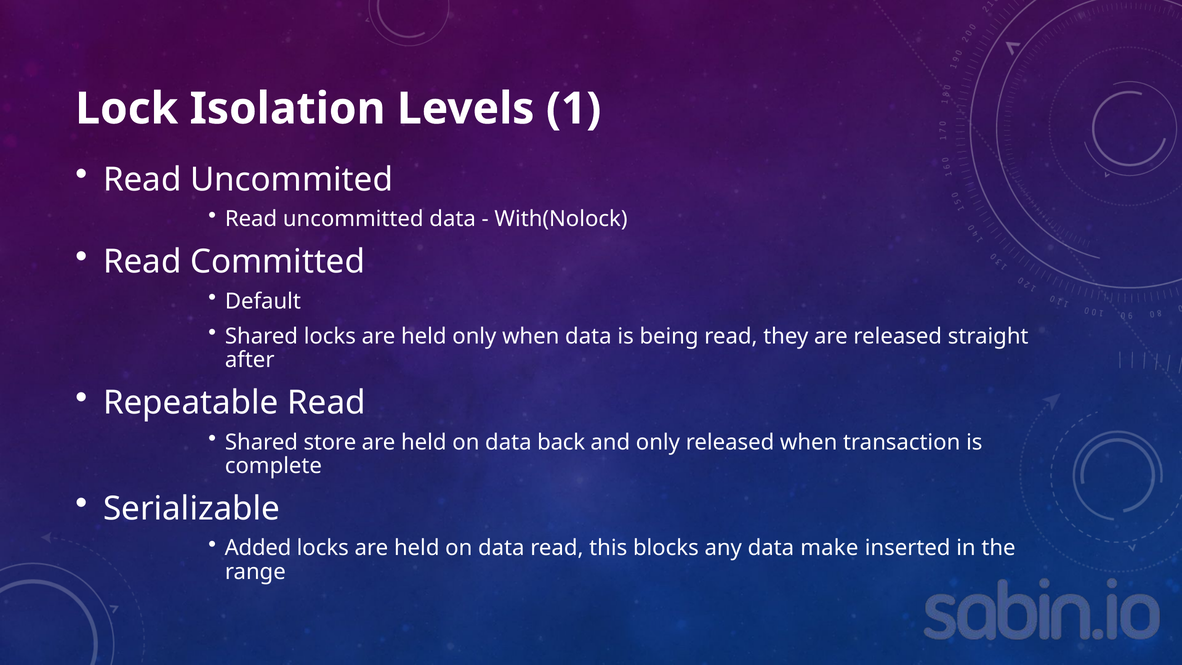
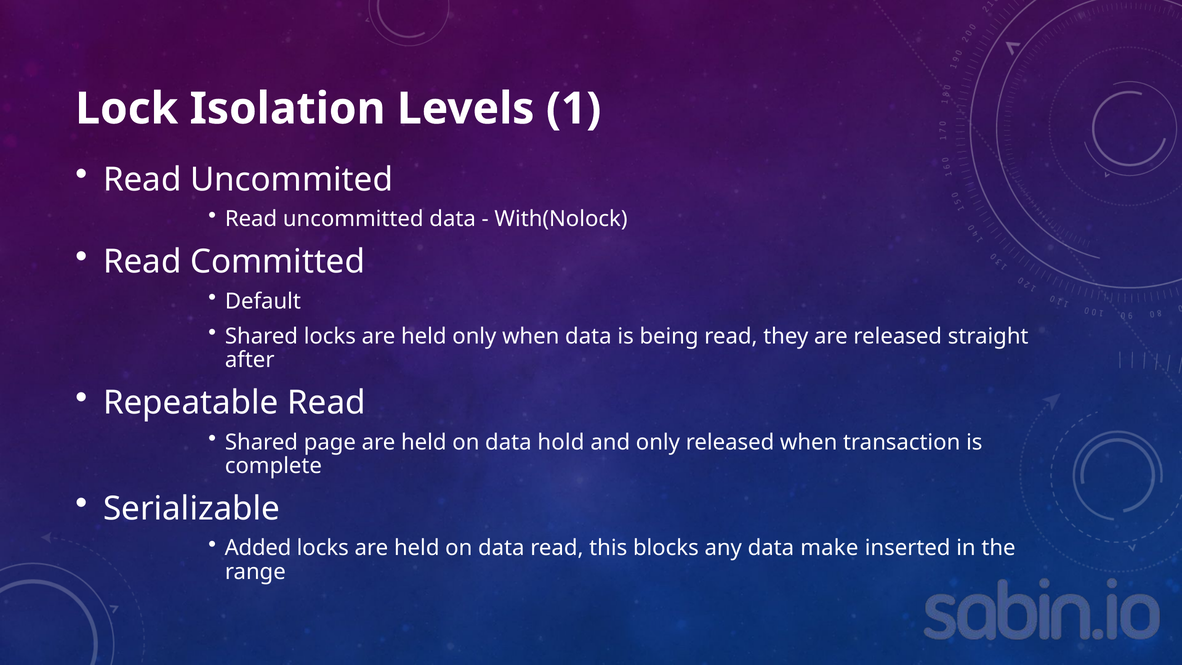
store: store -> page (330, 442)
back: back -> hold (561, 442)
